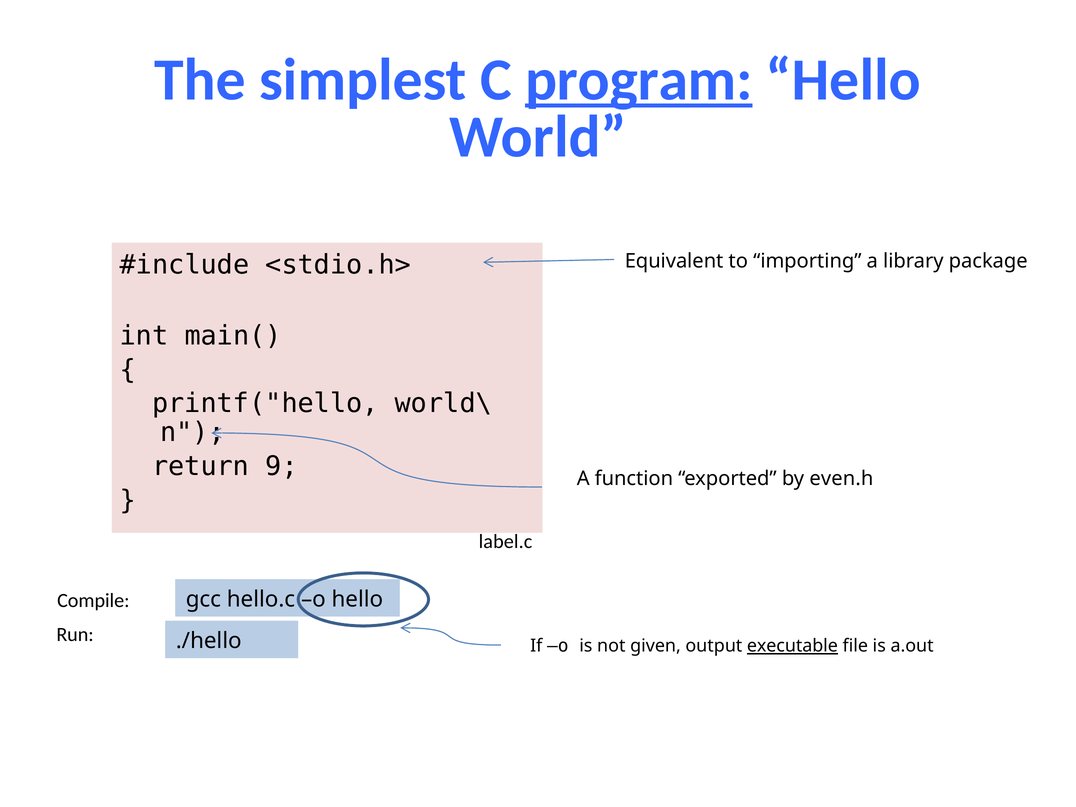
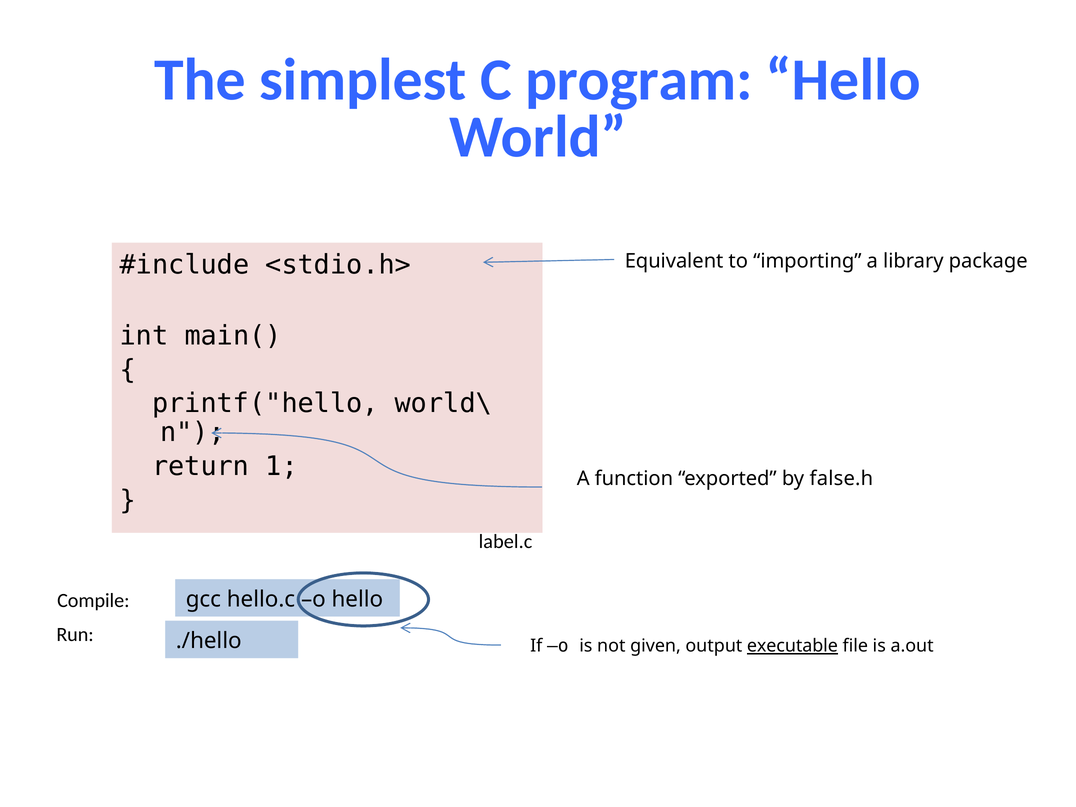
program underline: present -> none (639, 80)
9: 9 -> 1 (282, 466)
even.h: even.h -> false.h (841, 478)
